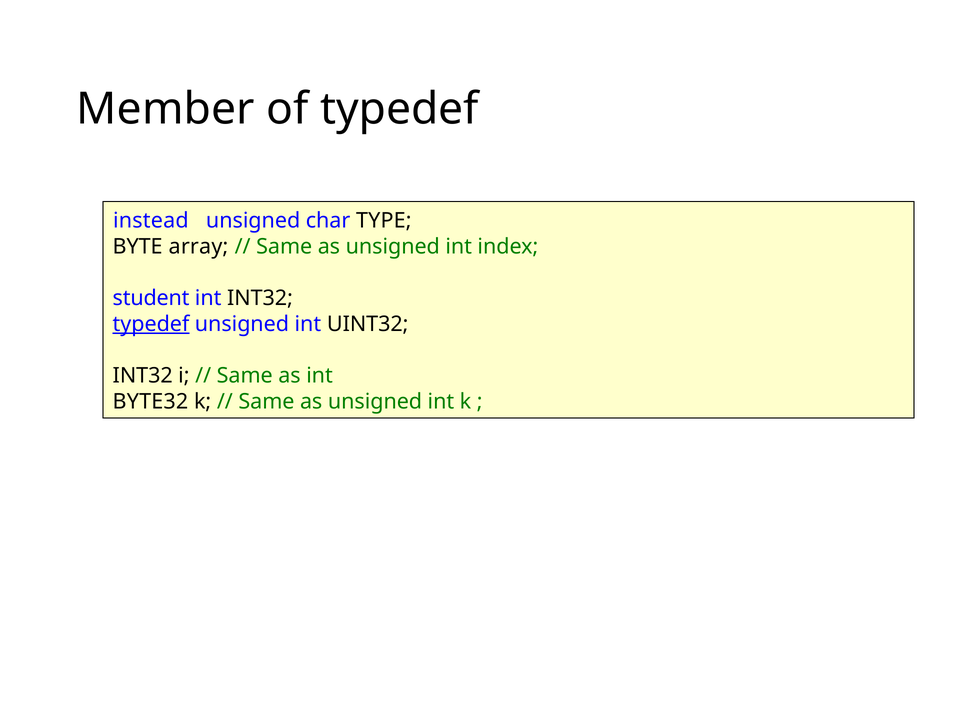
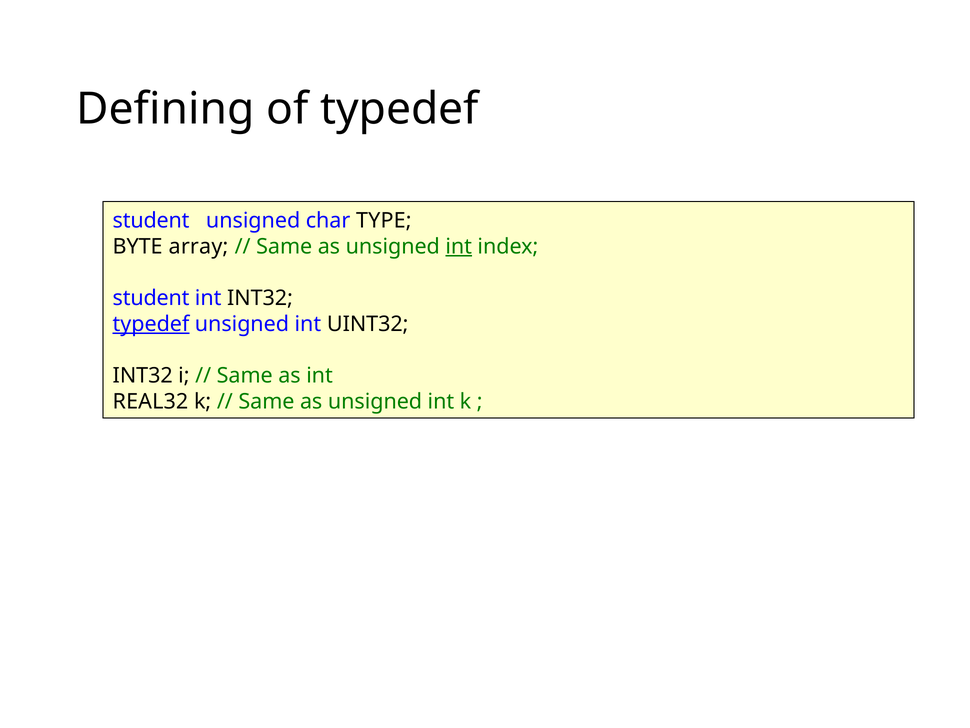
Member: Member -> Defining (166, 109)
instead: instead -> student (151, 220)
int underline: none -> present (459, 246)
BYTE32: BYTE32 -> REAL32 (150, 401)
